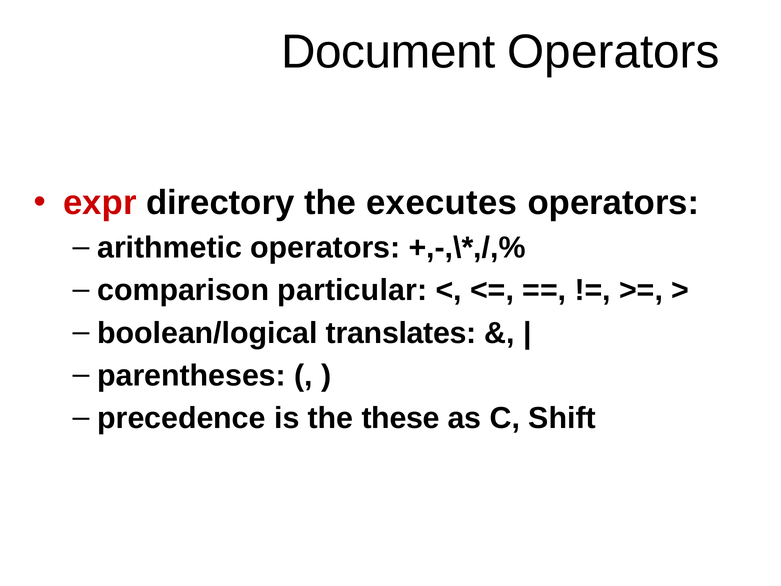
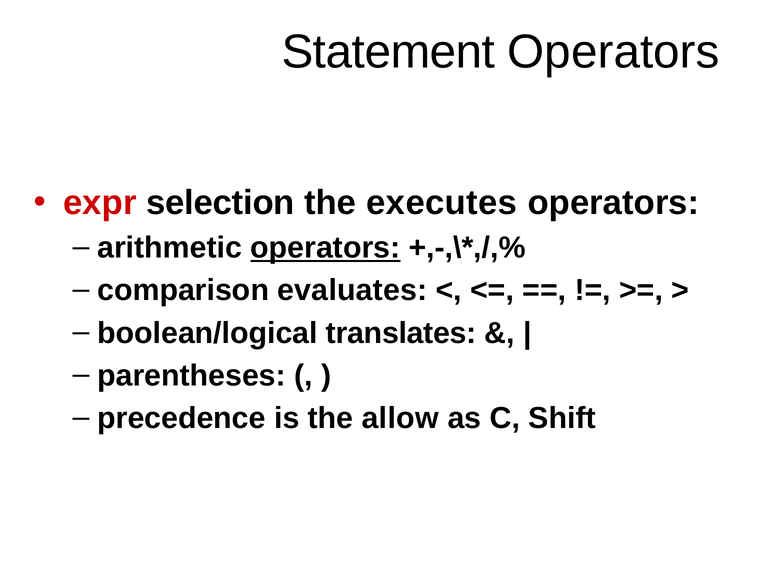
Document: Document -> Statement (388, 52)
directory: directory -> selection (220, 203)
operators underline: none -> present (325, 248)
particular: particular -> evaluates (352, 290)
these: these -> allow (400, 418)
